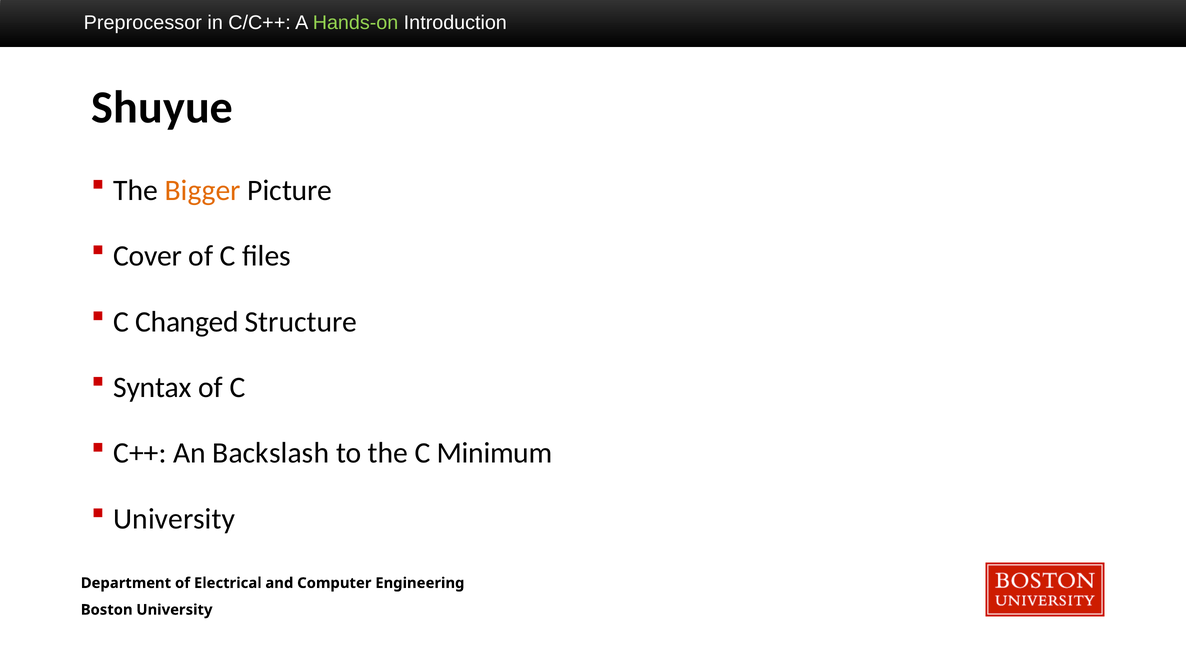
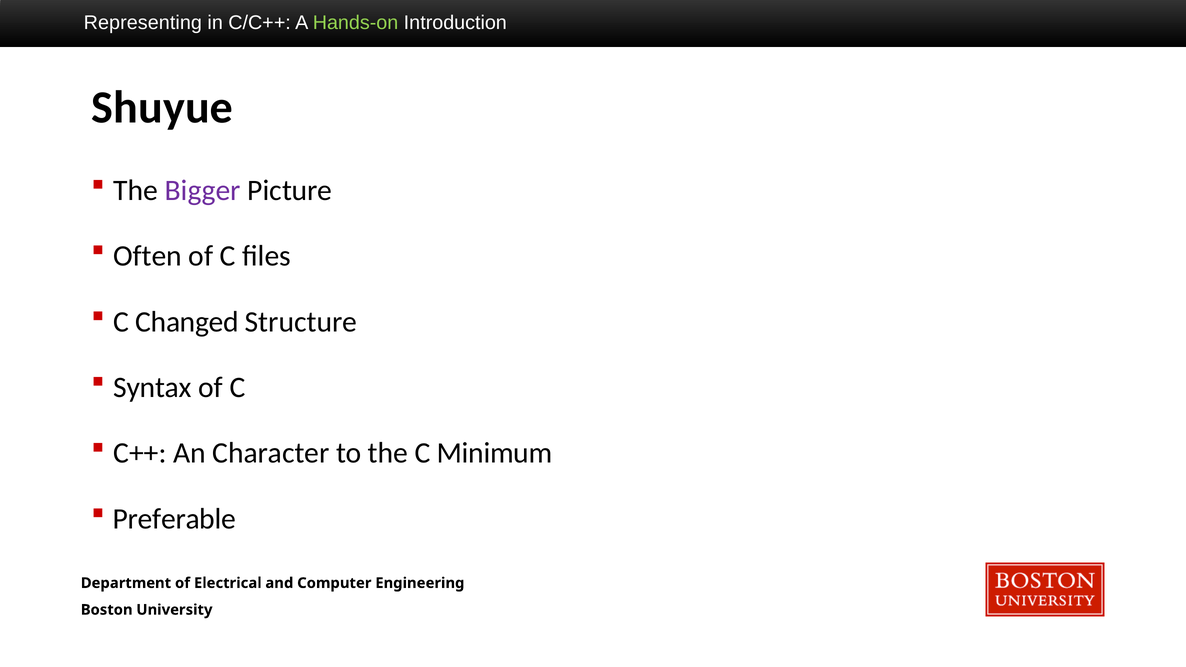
Preprocessor: Preprocessor -> Representing (143, 23)
Bigger colour: orange -> purple (203, 190)
Cover: Cover -> Often (148, 256)
Backslash: Backslash -> Character (271, 453)
University: University -> Preferable (174, 519)
